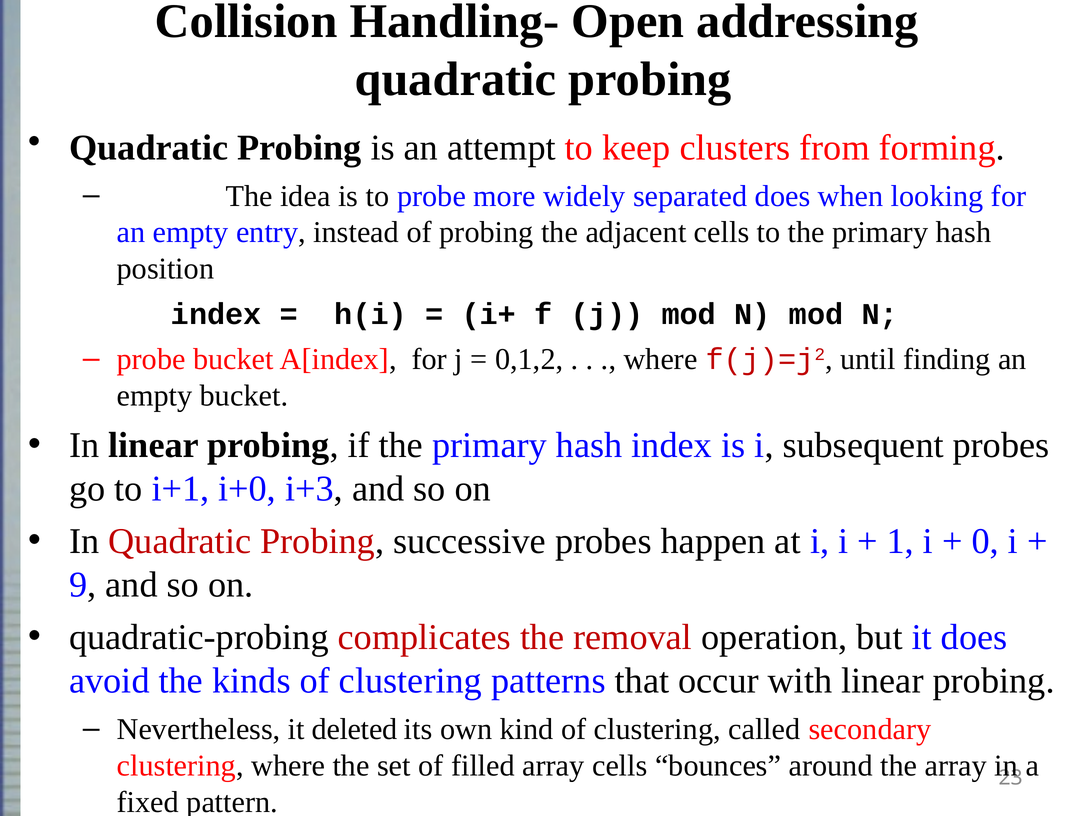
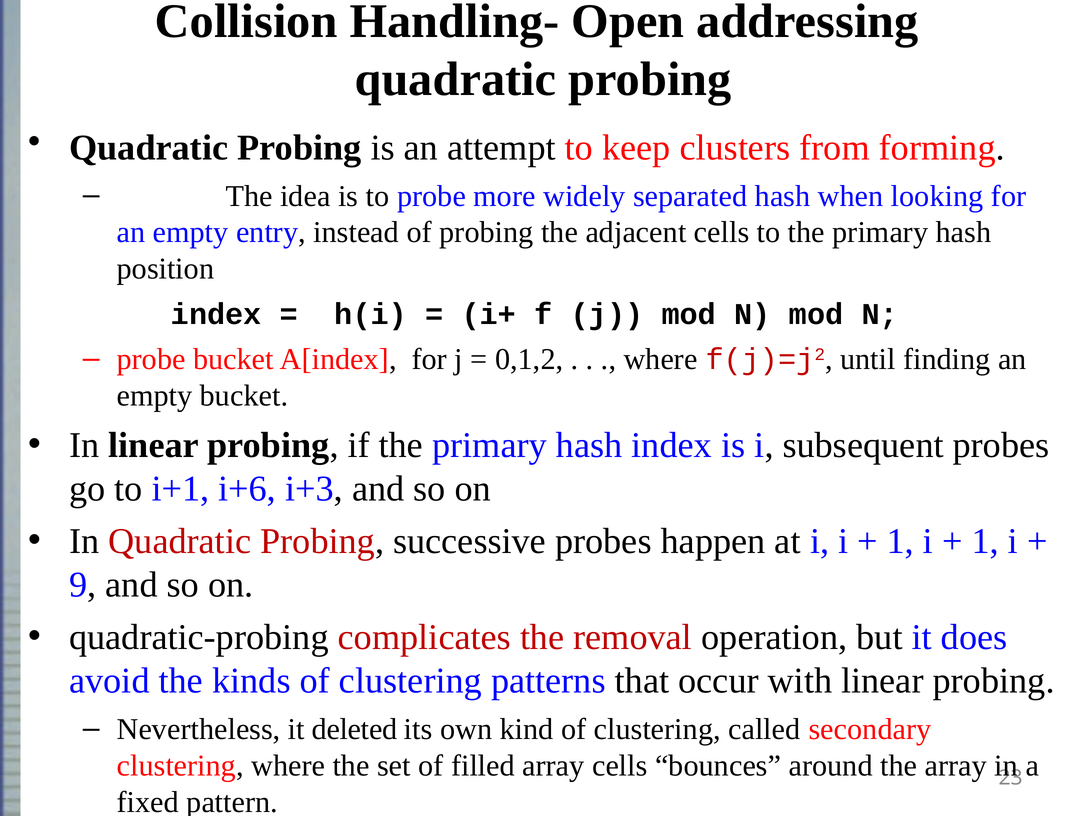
separated does: does -> hash (783, 196)
i+0: i+0 -> i+6 (247, 489)
0: 0 -> 1 (985, 541)
